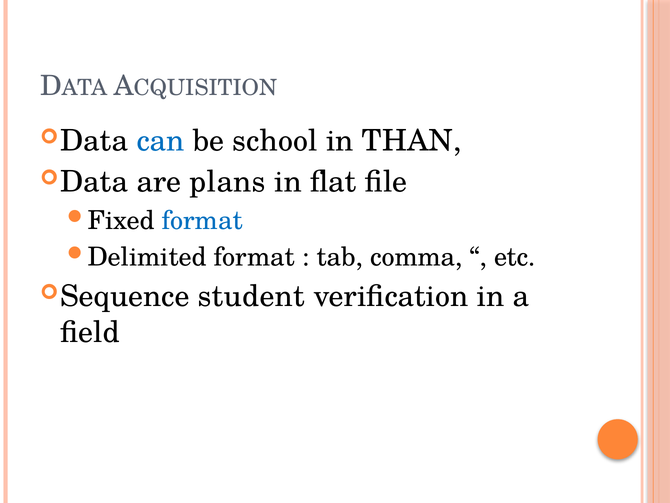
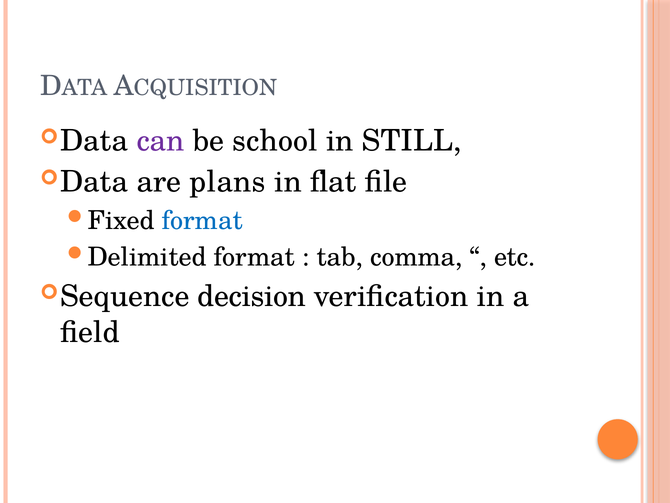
can colour: blue -> purple (161, 141)
THAN: THAN -> STILL (412, 141)
student: student -> decision (252, 296)
